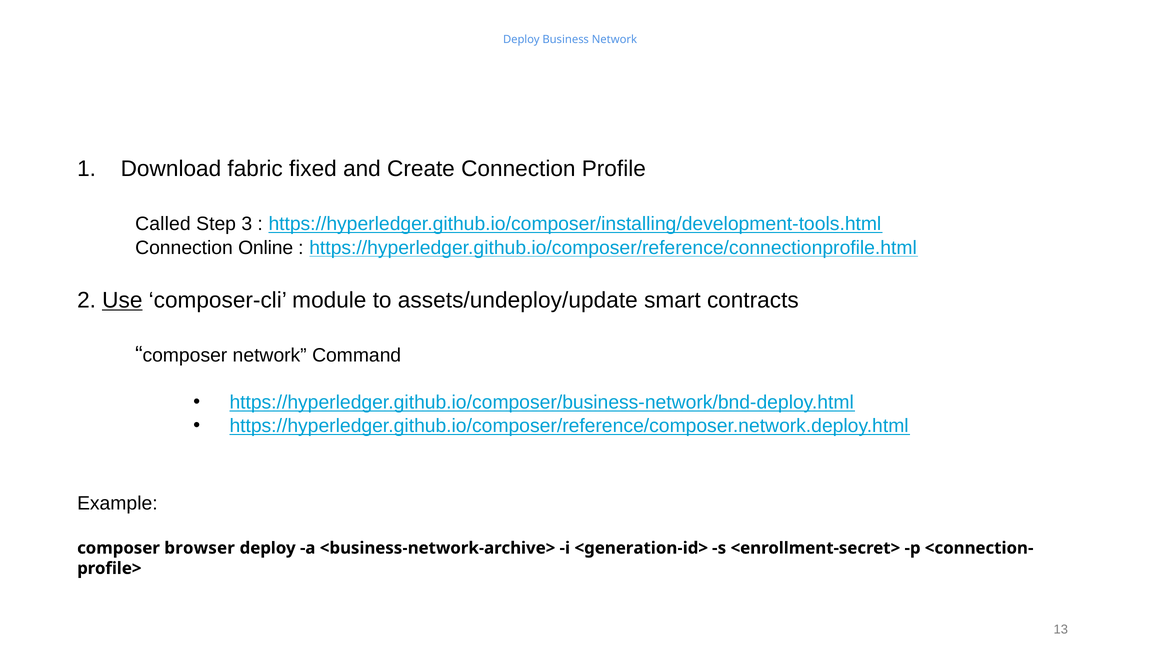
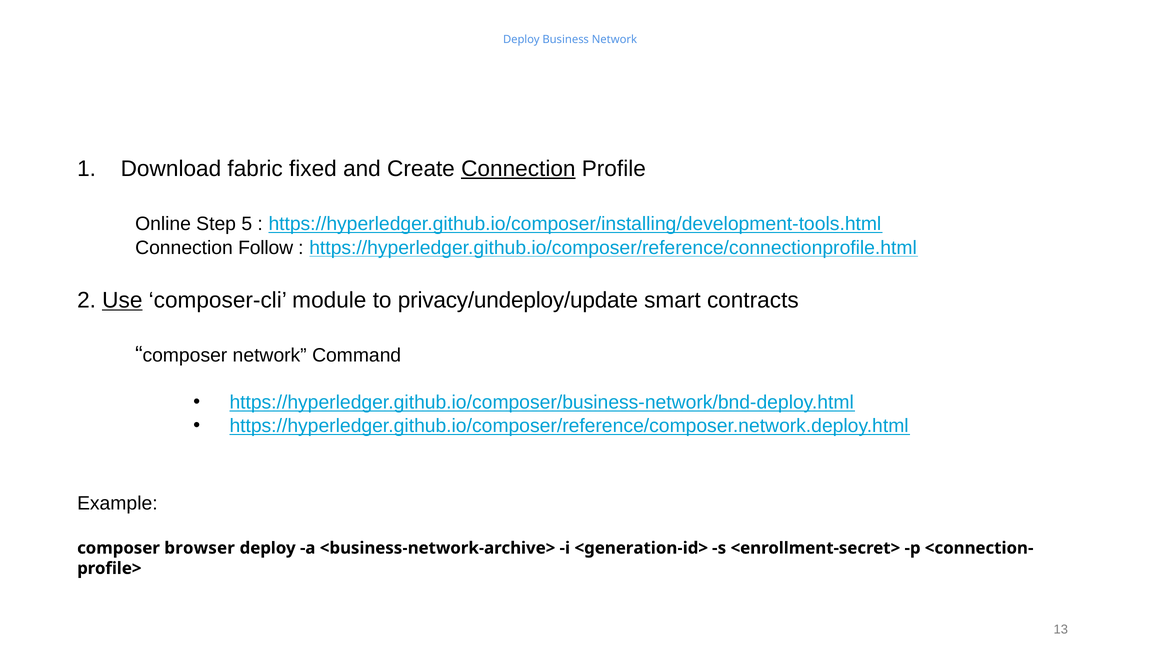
Connection underline: none -> present (518, 169)
Called: Called -> Online (163, 224)
3: 3 -> 5 (247, 224)
Online: Online -> Follow (266, 248)
assets/undeploy/update: assets/undeploy/update -> privacy/undeploy/update (518, 300)
